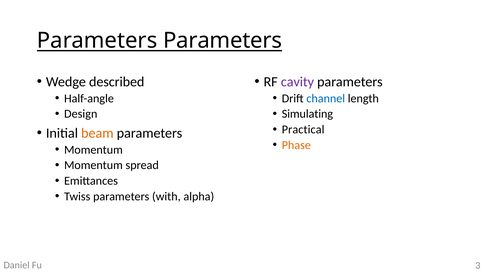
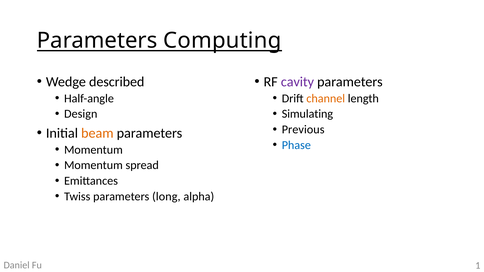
Parameters Parameters: Parameters -> Computing (222, 41)
channel colour: blue -> orange (326, 98)
Practical: Practical -> Previous (303, 130)
Phase colour: orange -> blue (296, 145)
with: with -> long (166, 197)
3: 3 -> 1 (478, 266)
